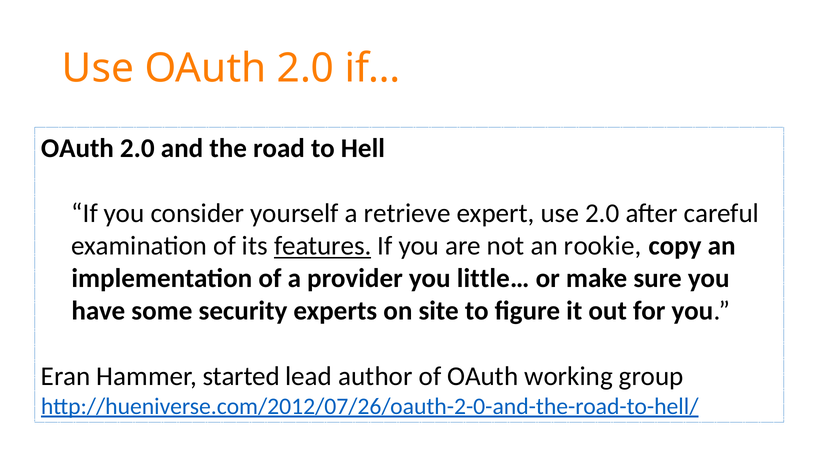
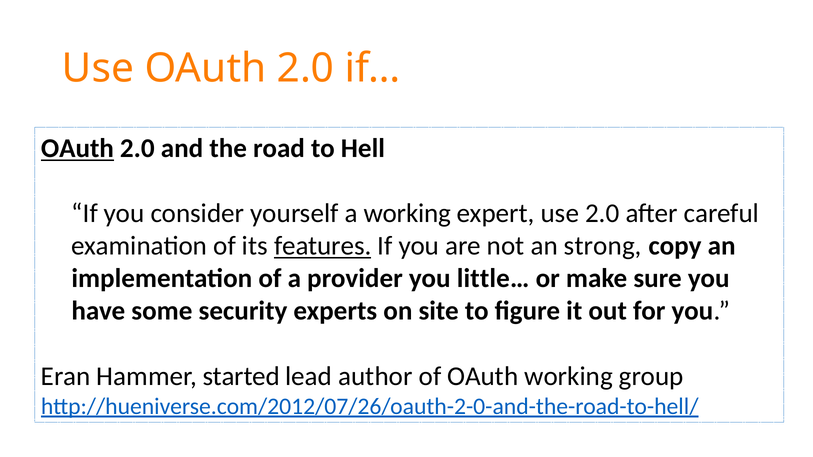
OAuth underline: none -> present (77, 149)
a retrieve: retrieve -> working (407, 214)
rookie: rookie -> strong (603, 246)
